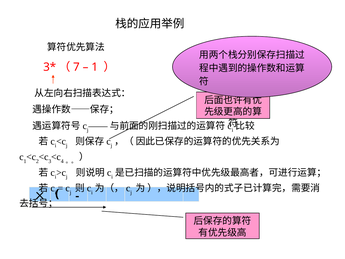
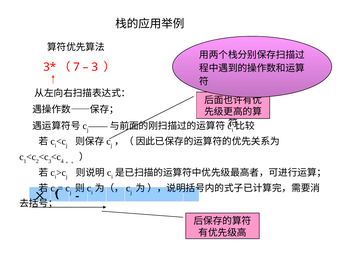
1: 1 -> 3 (95, 67)
